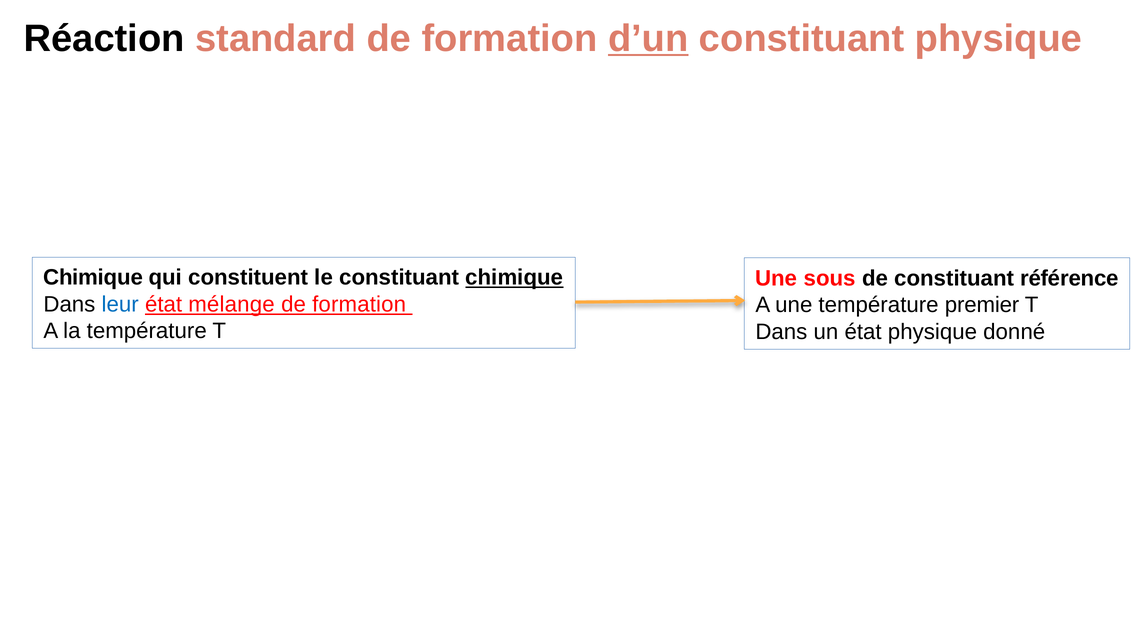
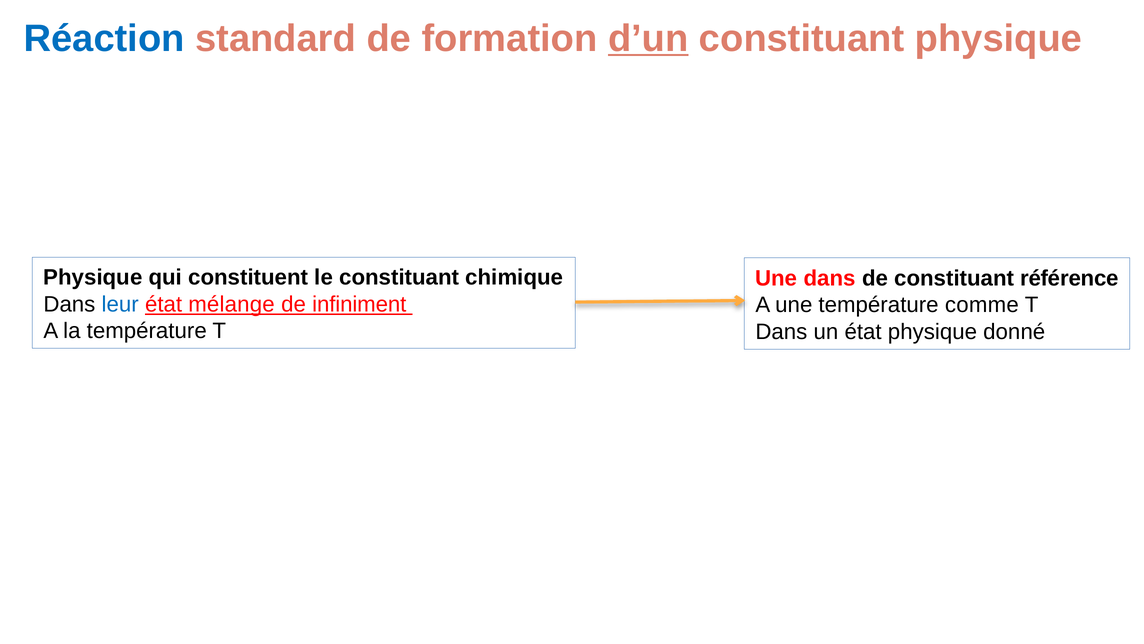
Réaction colour: black -> blue (104, 39)
Chimique: Chimique -> Physique (93, 277)
chimique underline: present -> none (514, 277)
Une sous: sous -> dans (830, 278)
formation: formation -> infiniment (359, 304)
premier: premier -> comme (982, 305)
